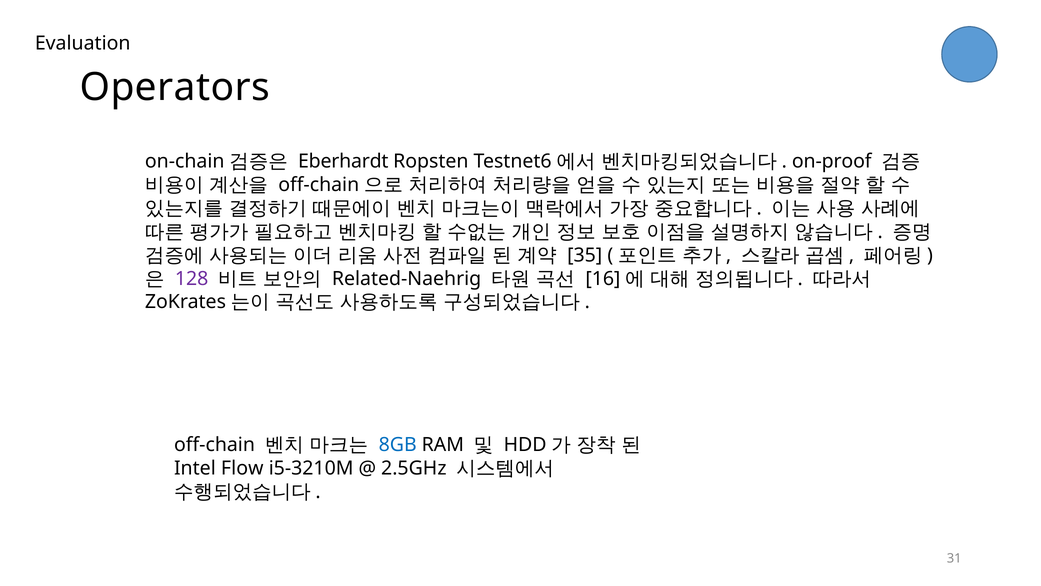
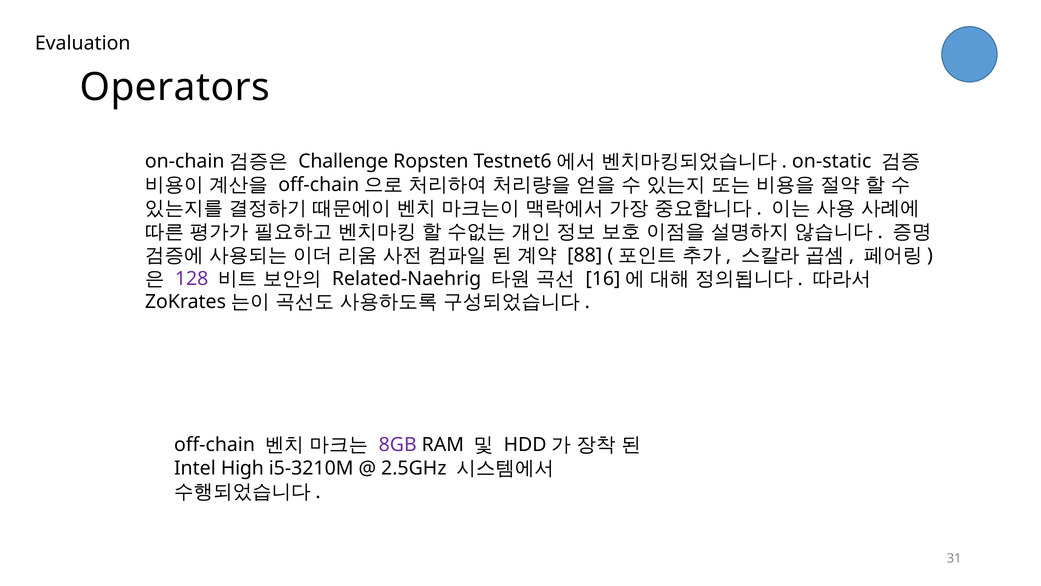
Eberhardt: Eberhardt -> Challenge (343, 161)
on-proof: on-proof -> on-static (832, 161)
35: 35 -> 88 (585, 255)
8GB colour: blue -> purple (398, 445)
Flow: Flow -> High (242, 468)
